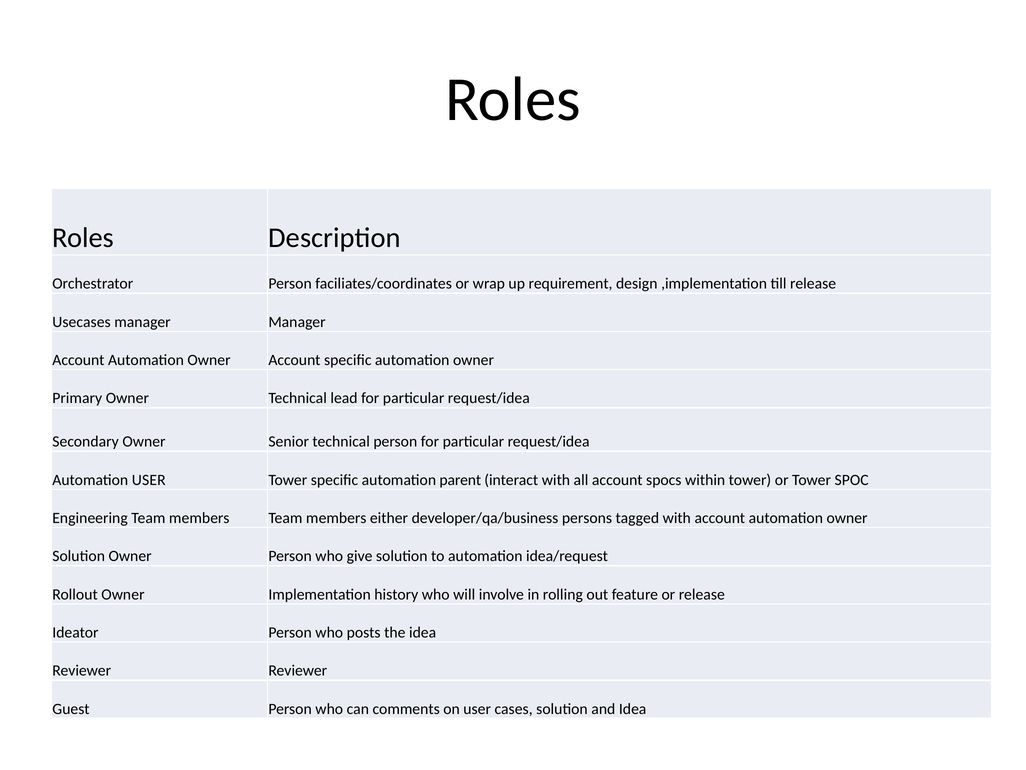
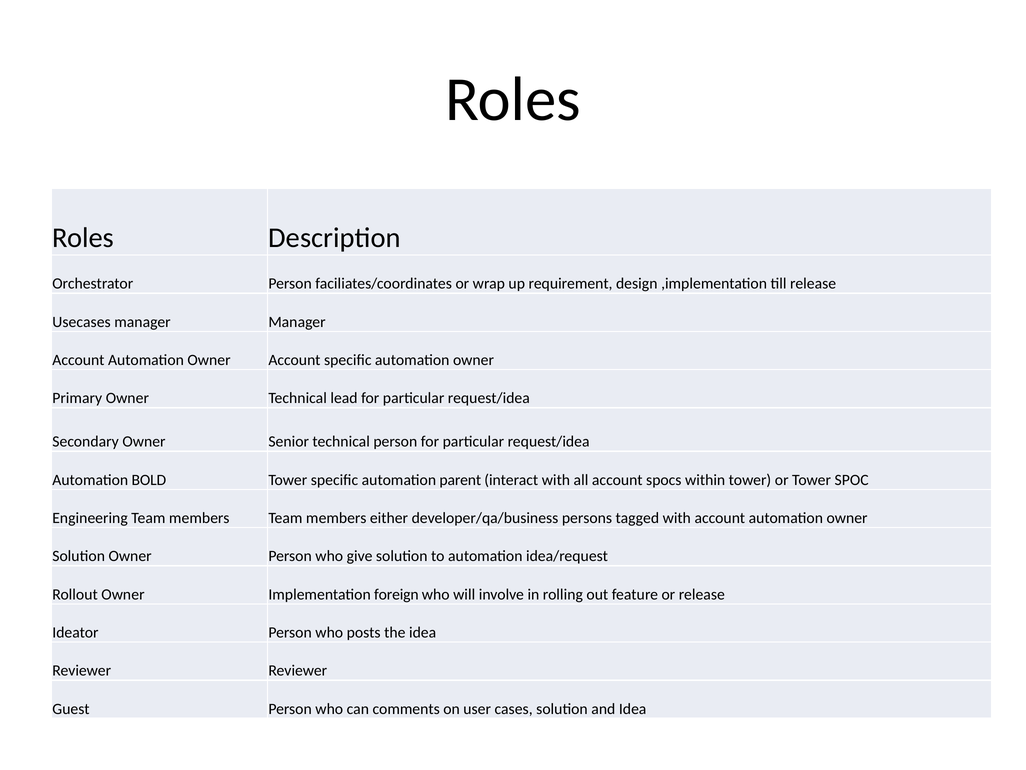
Automation USER: USER -> BOLD (149, 480)
history: history -> foreign (396, 594)
